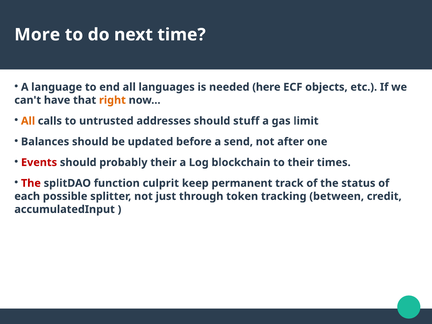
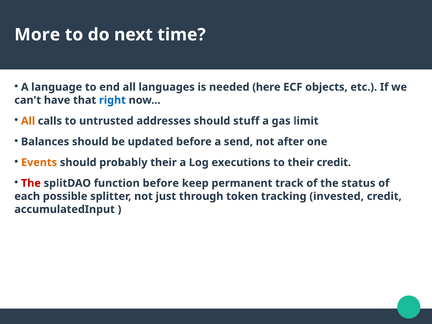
right colour: orange -> blue (112, 100)
Events colour: red -> orange (39, 162)
blockchain: blockchain -> executions (241, 162)
their times: times -> credit (334, 162)
function culprit: culprit -> before (161, 183)
between: between -> invested (337, 196)
